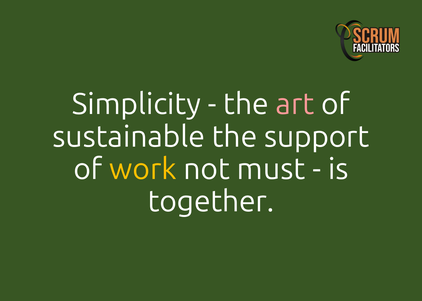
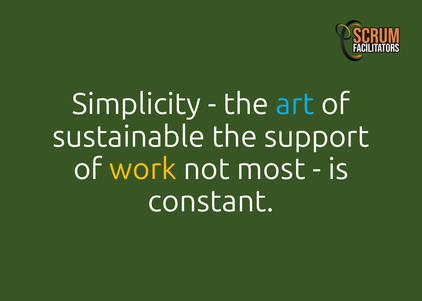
art colour: pink -> light blue (295, 104)
must: must -> most (271, 169)
together: together -> constant (211, 202)
